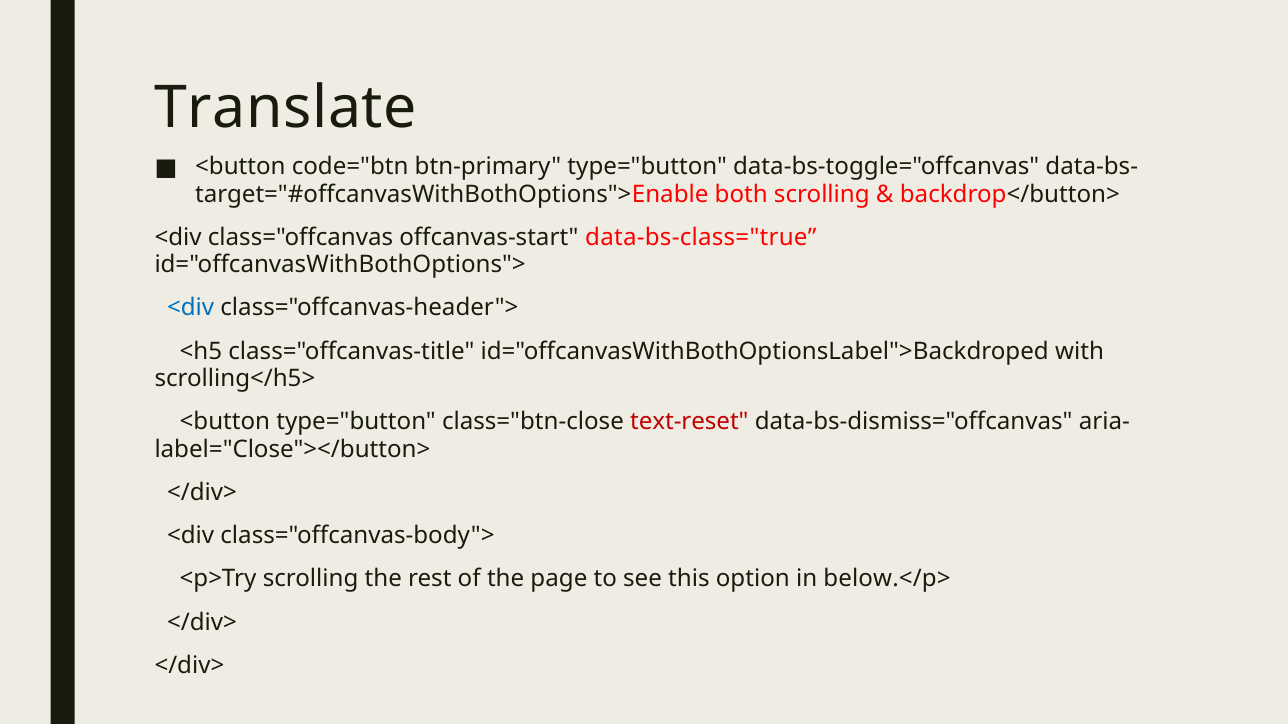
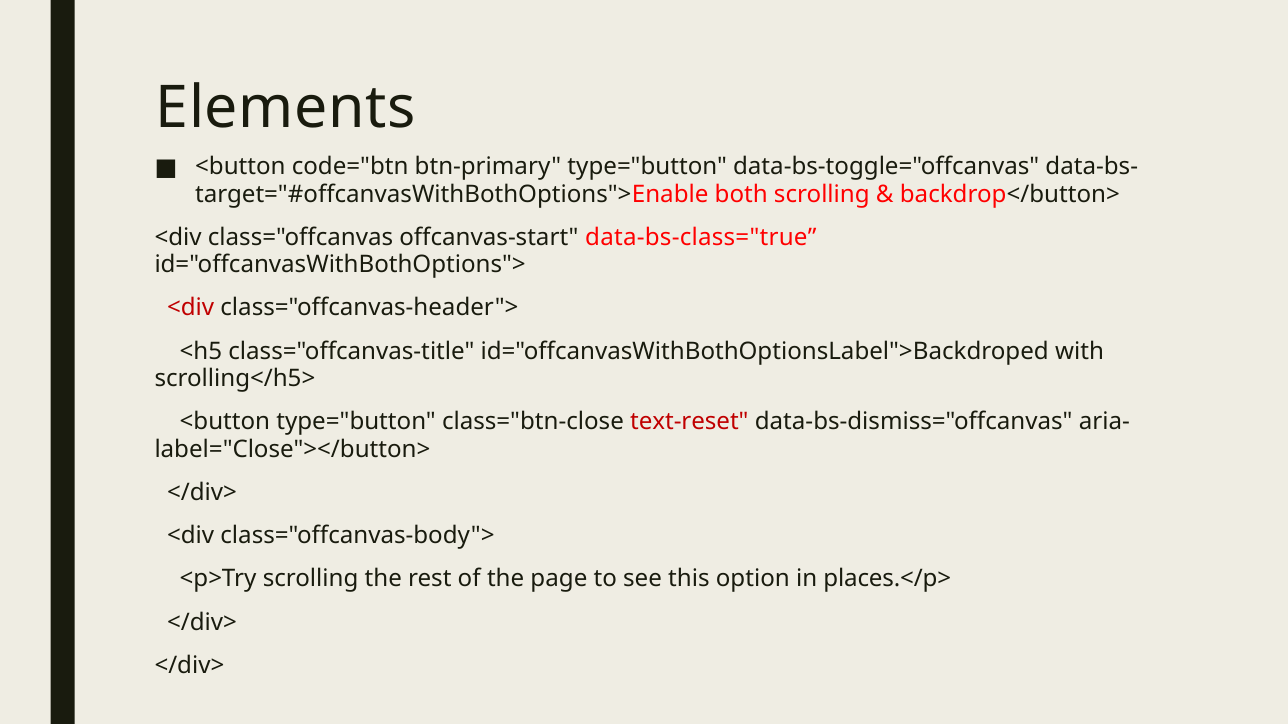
Translate: Translate -> Elements (286, 108)
<div colour: blue -> red (191, 308)
below.</p>: below.</p> -> places.</p> (887, 579)
